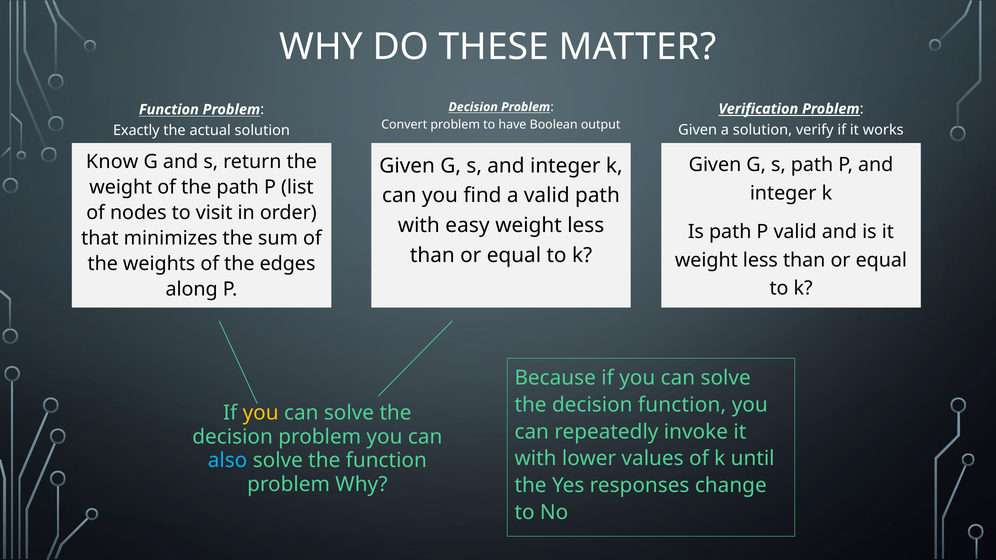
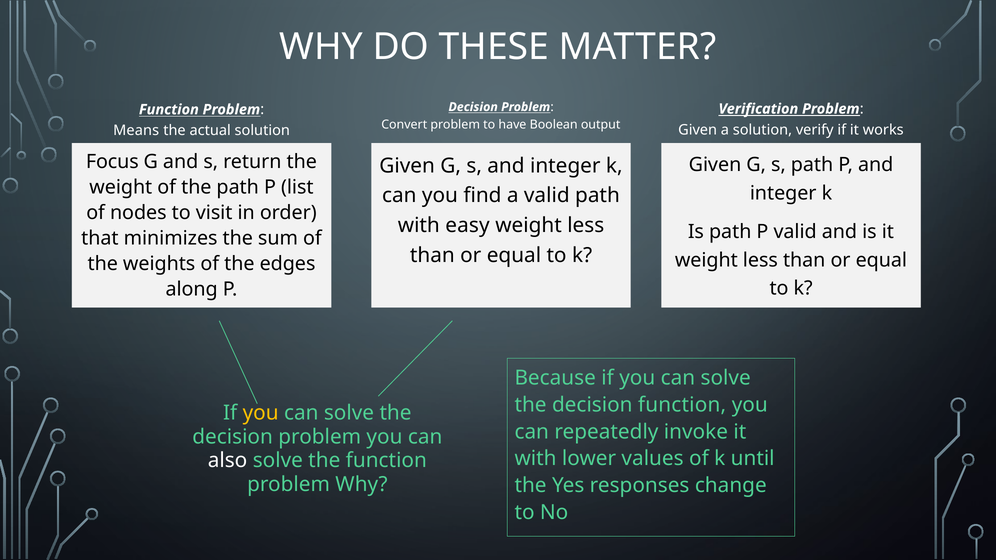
Exactly: Exactly -> Means (136, 131)
Know: Know -> Focus (112, 162)
also colour: light blue -> white (228, 461)
